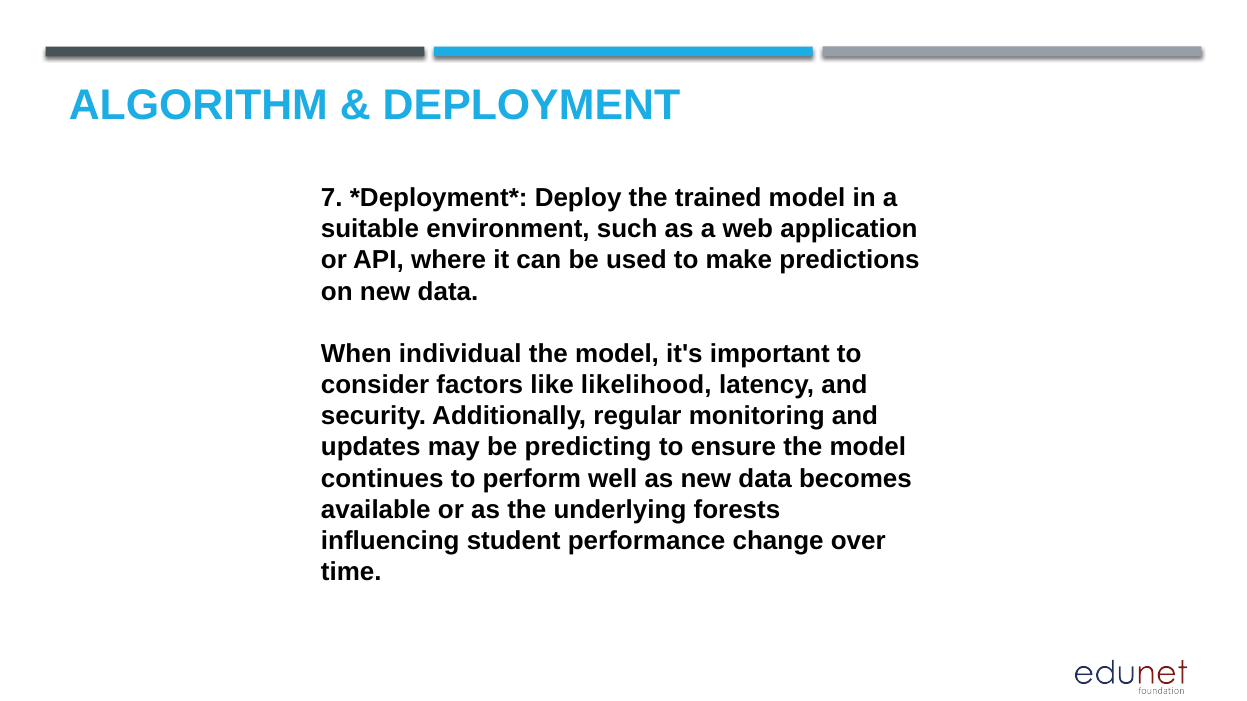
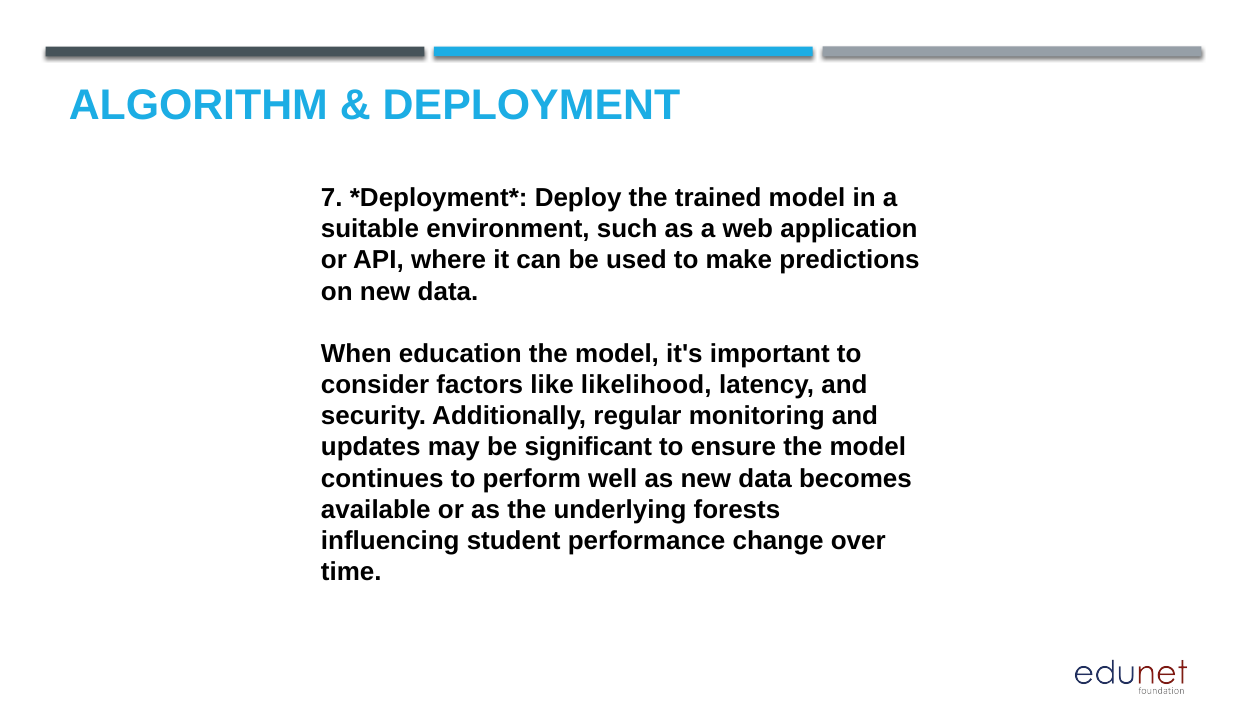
individual: individual -> education (460, 354)
predicting: predicting -> significant (588, 448)
